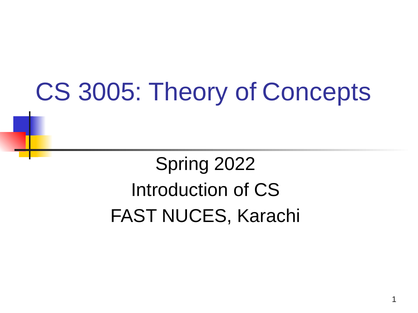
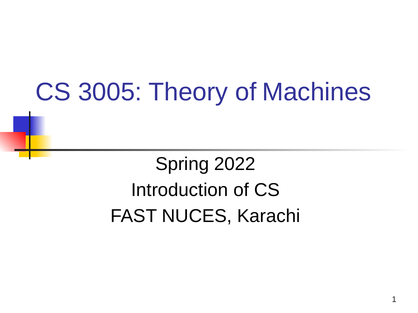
Concepts: Concepts -> Machines (317, 92)
